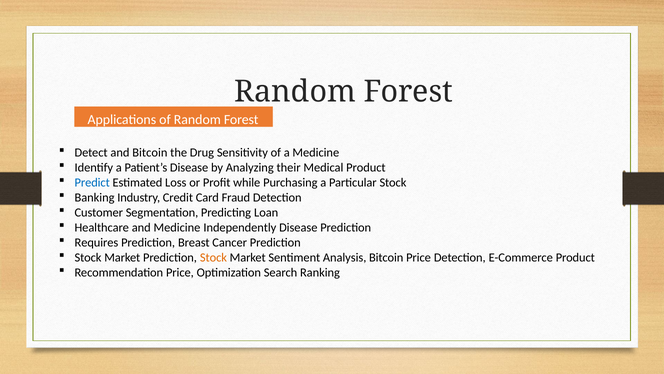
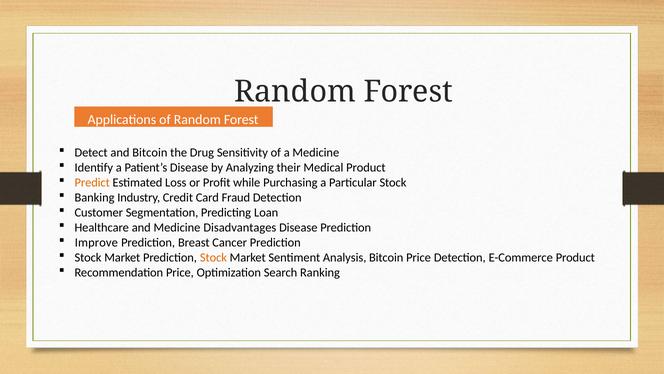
Predict colour: blue -> orange (92, 182)
Independently: Independently -> Disadvantages (240, 227)
Requires: Requires -> Improve (96, 242)
